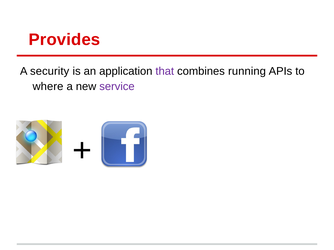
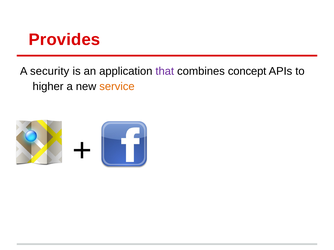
running: running -> concept (247, 71)
where: where -> higher (48, 87)
service colour: purple -> orange (117, 87)
